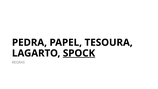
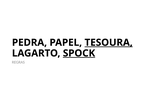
TESOURA underline: none -> present (109, 42)
